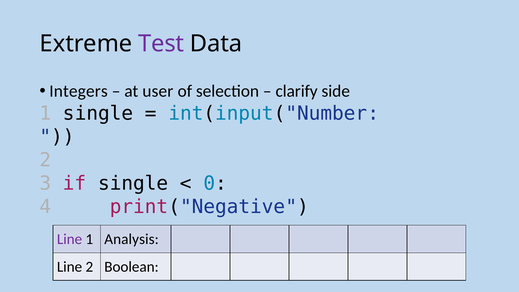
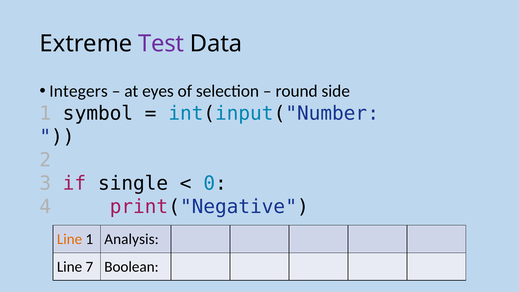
user: user -> eyes (158, 91)
clarify: clarify -> round (297, 91)
1 single: single -> symbol (98, 113)
Line colour: purple -> orange (70, 239)
Line 2: 2 -> 7 (89, 267)
